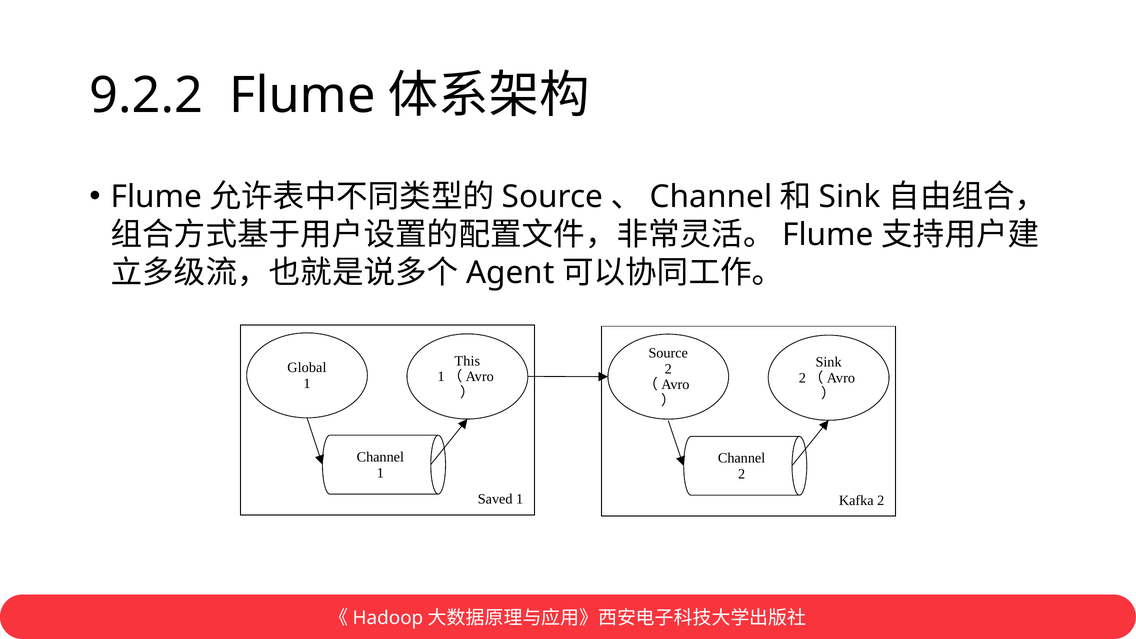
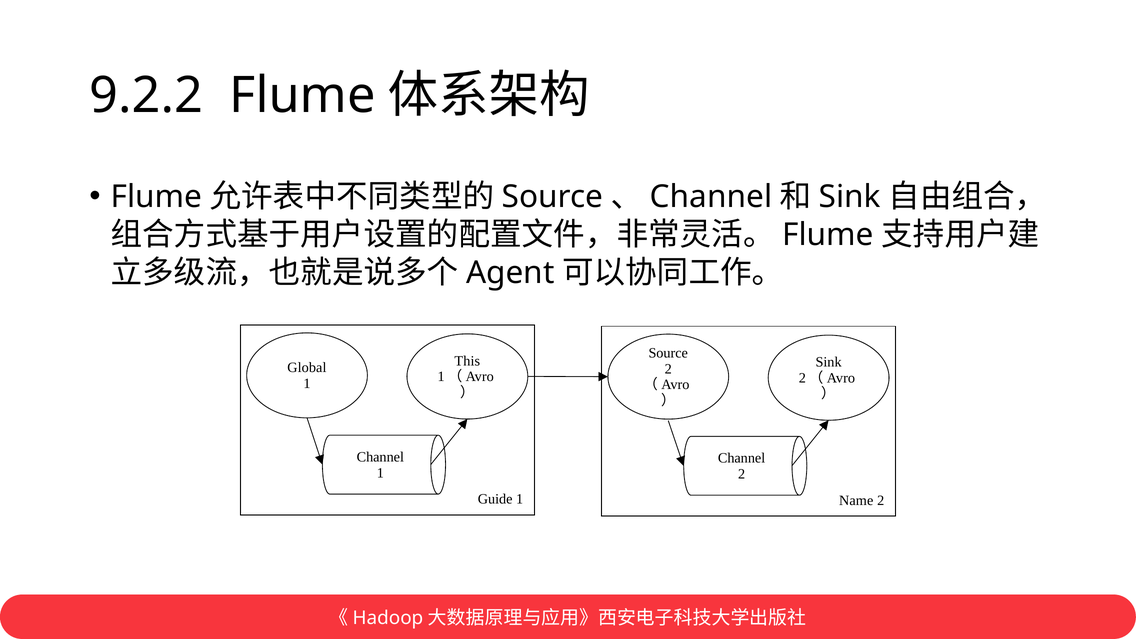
Saved: Saved -> Guide (495, 499)
Kafka: Kafka -> Name (856, 500)
